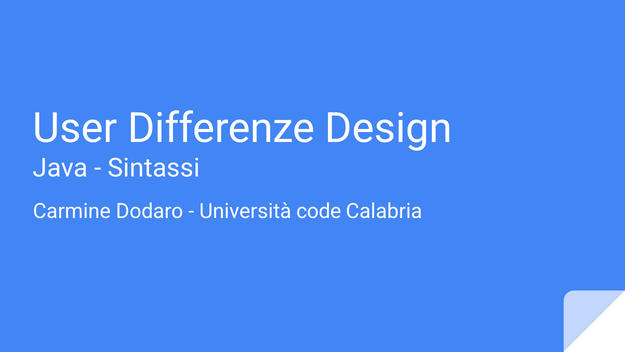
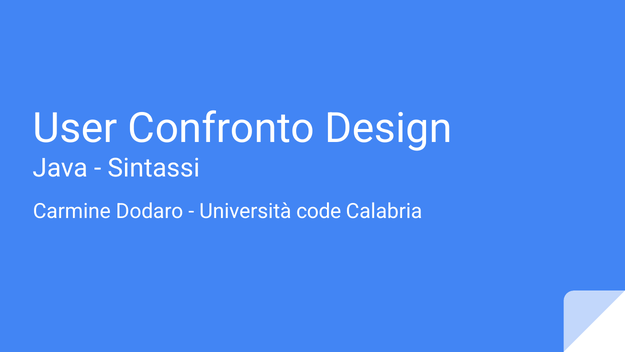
Differenze: Differenze -> Confronto (221, 129)
